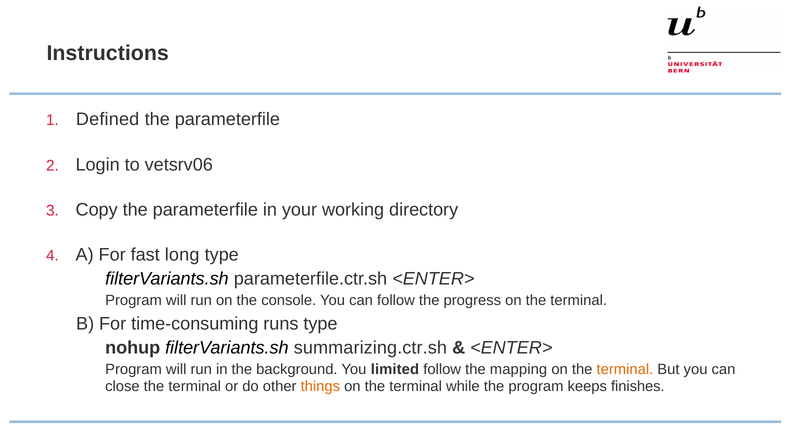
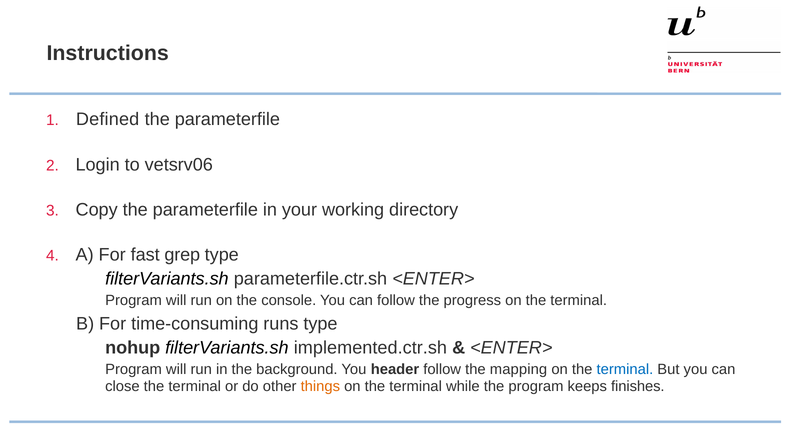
long: long -> grep (182, 255)
summarizing.ctr.sh: summarizing.ctr.sh -> implemented.ctr.sh (370, 348)
limited: limited -> header (395, 369)
terminal colour: orange -> blue (625, 369)
